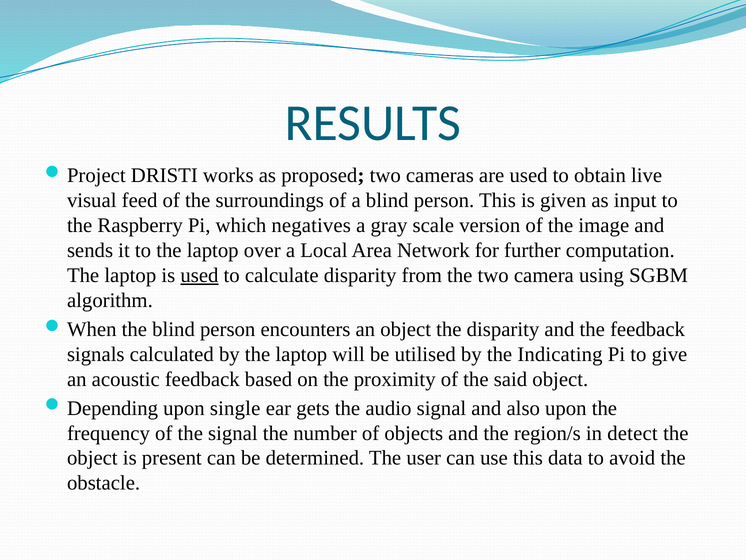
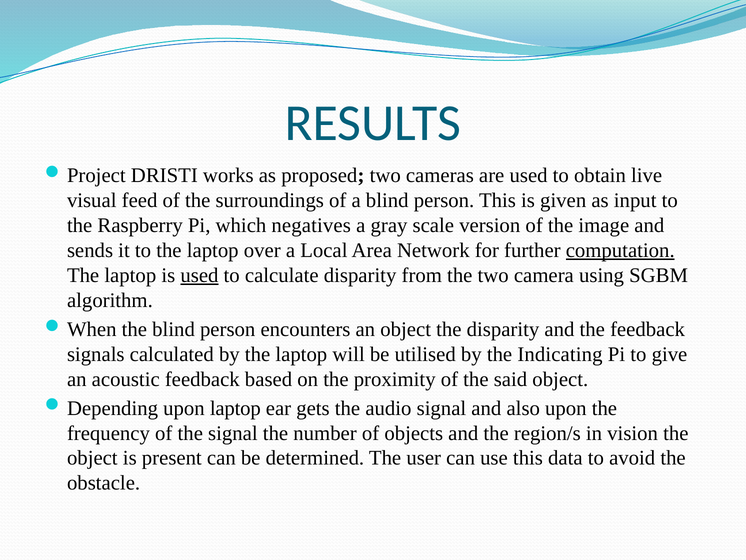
computation underline: none -> present (620, 250)
upon single: single -> laptop (235, 408)
detect: detect -> vision (633, 433)
